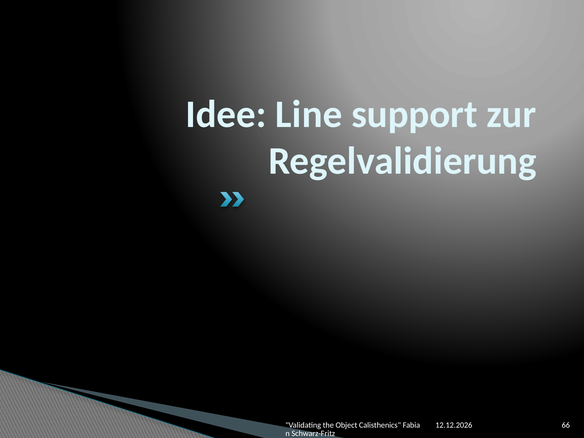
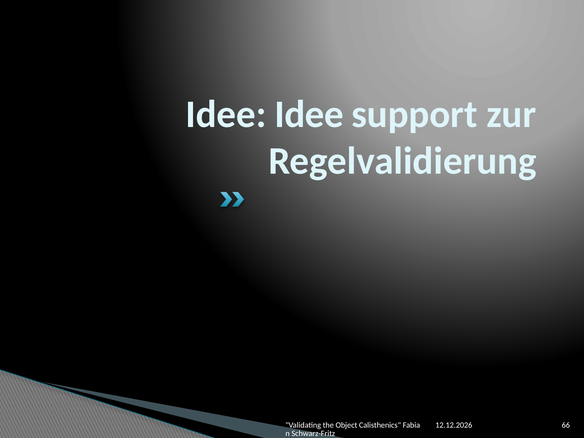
Idee Line: Line -> Idee (309, 114)
